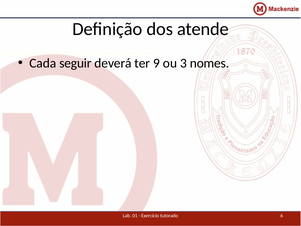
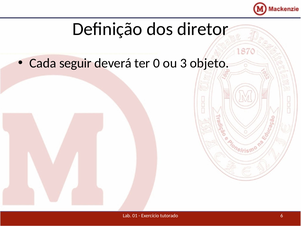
atende: atende -> diretor (203, 29)
9: 9 -> 0 (157, 63)
nomes: nomes -> objeto (209, 63)
